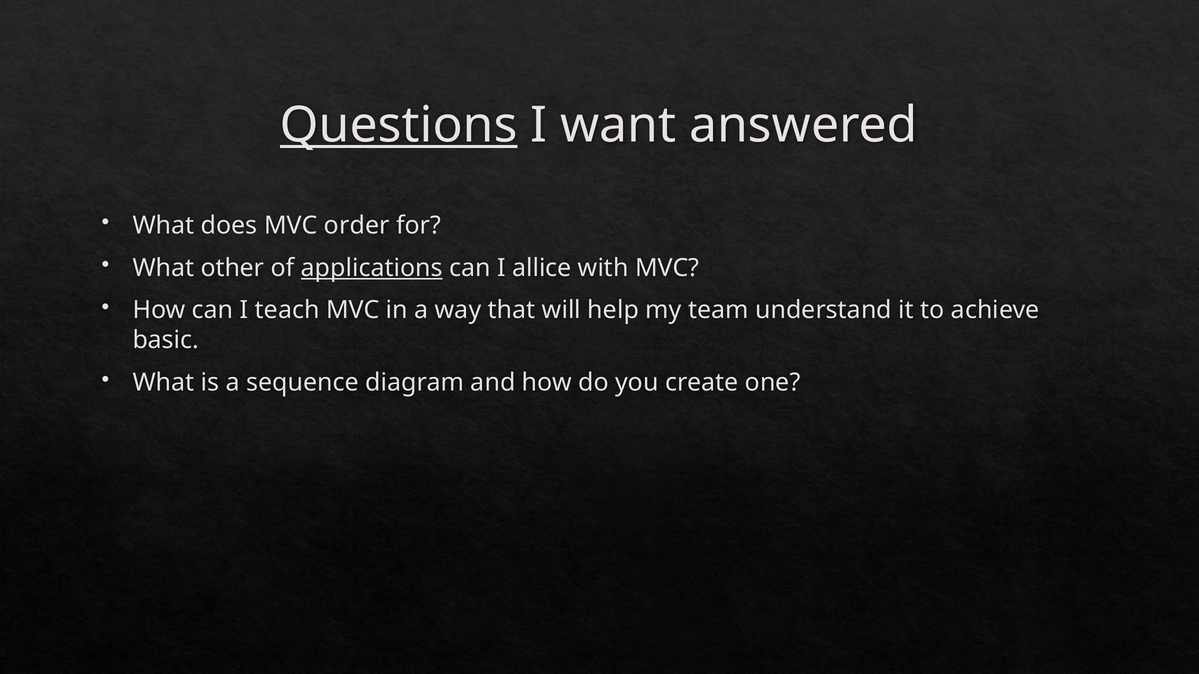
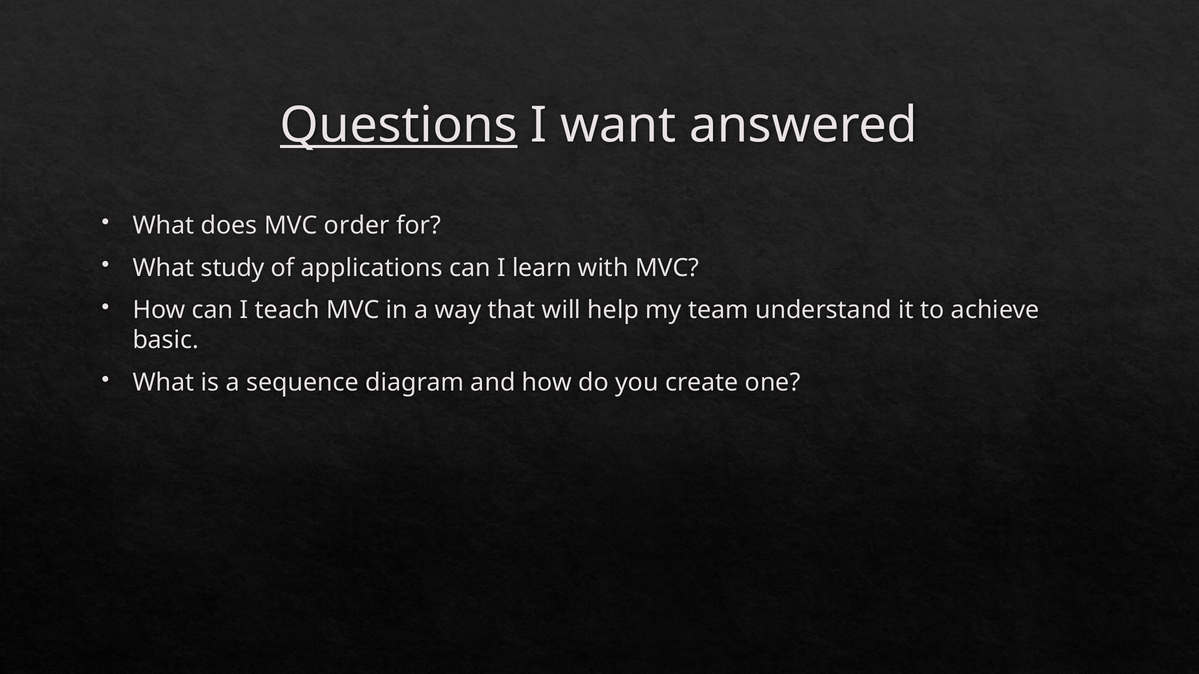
other: other -> study (233, 268)
applications underline: present -> none (372, 268)
allice: allice -> learn (542, 268)
